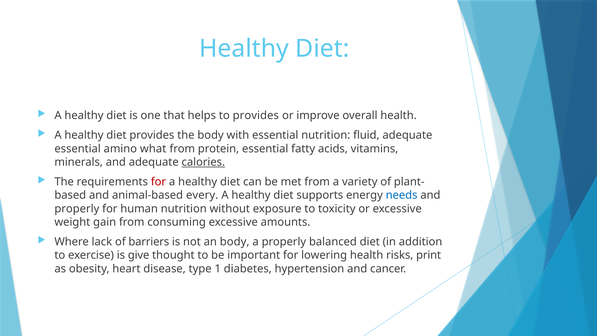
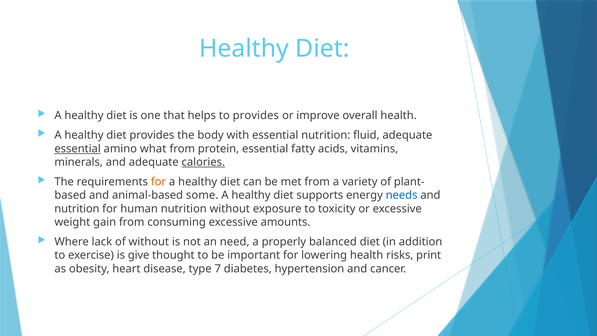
essential underline: none -> present (78, 149)
for colour: red -> orange (158, 182)
every: every -> some (202, 195)
properly: properly -> nutrition (77, 209)
of barriers: barriers -> without (149, 242)
an body: body -> need (235, 242)
1: 1 -> 7 (218, 269)
